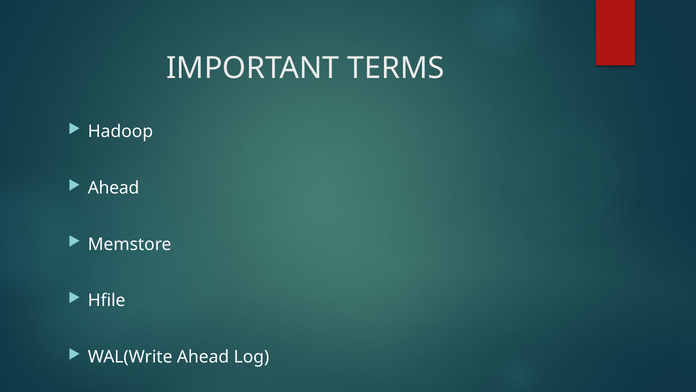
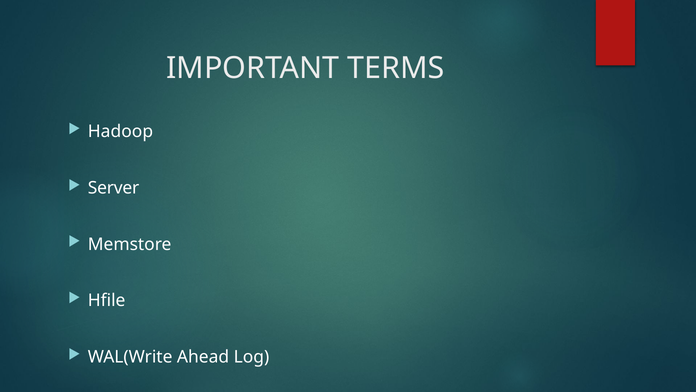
Ahead: Ahead -> Server (114, 188)
